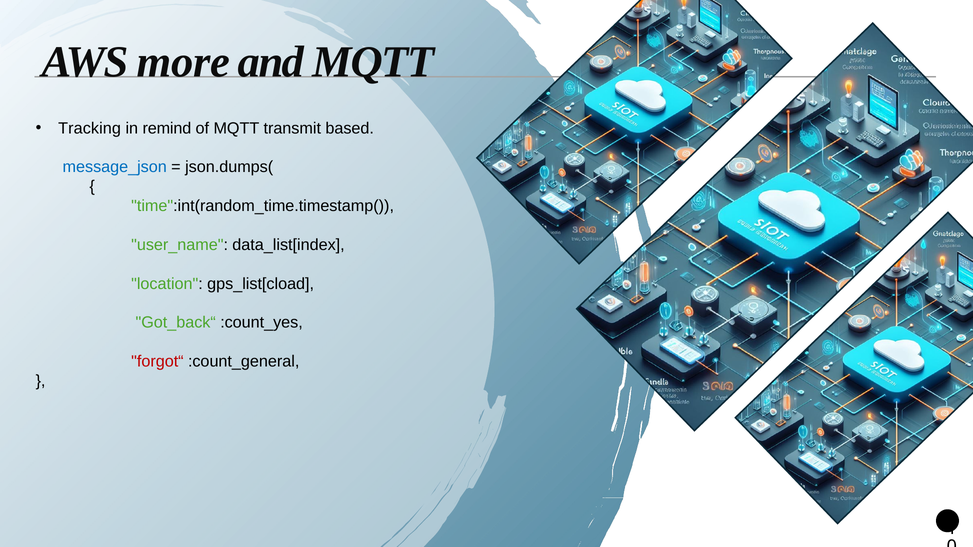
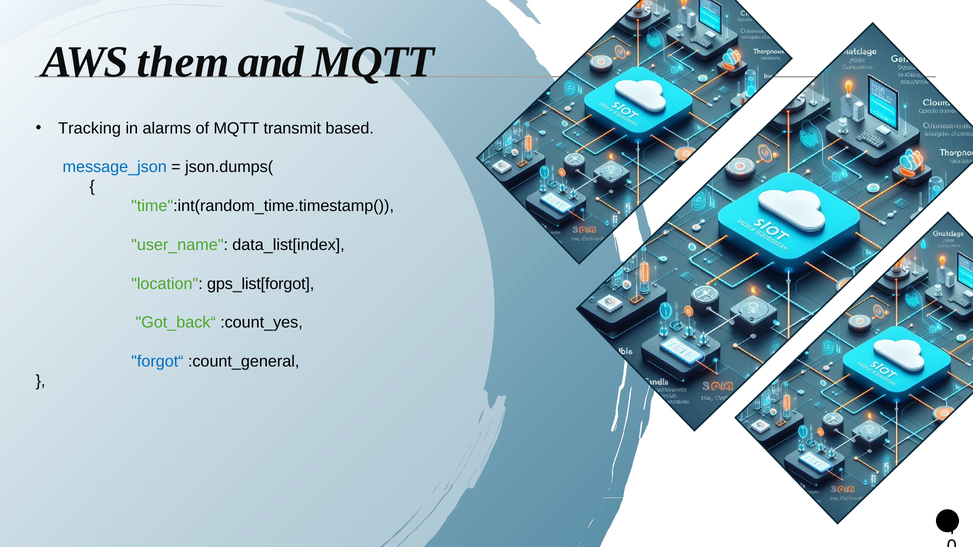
more: more -> them (183, 62)
remind: remind -> alarms (167, 128)
gps_list[cload: gps_list[cload -> gps_list[forgot (261, 284)
forgot“ colour: red -> blue (157, 362)
